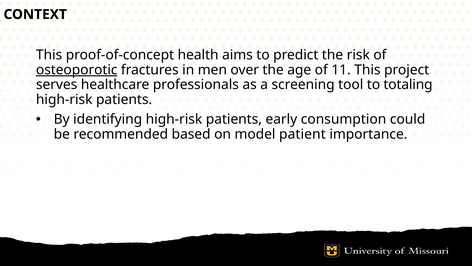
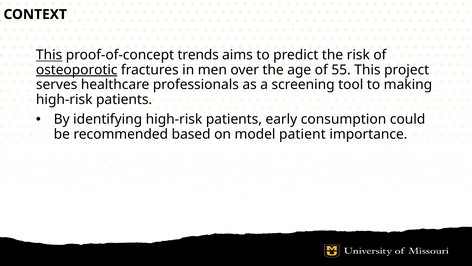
This underline: none -> present (49, 55)
health: health -> trends (198, 55)
11: 11 -> 55 (341, 70)
totaling: totaling -> making (408, 85)
